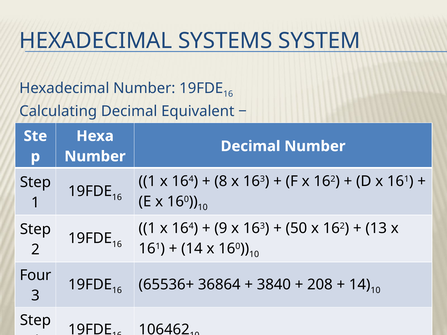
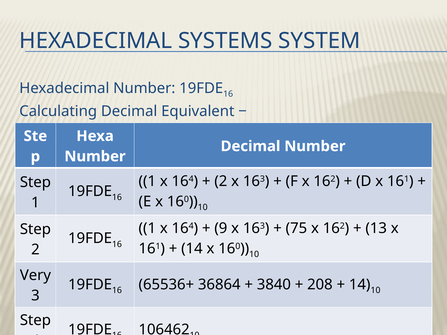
8: 8 -> 2 (221, 181)
50: 50 -> 75 (296, 228)
Four: Four -> Very (35, 275)
